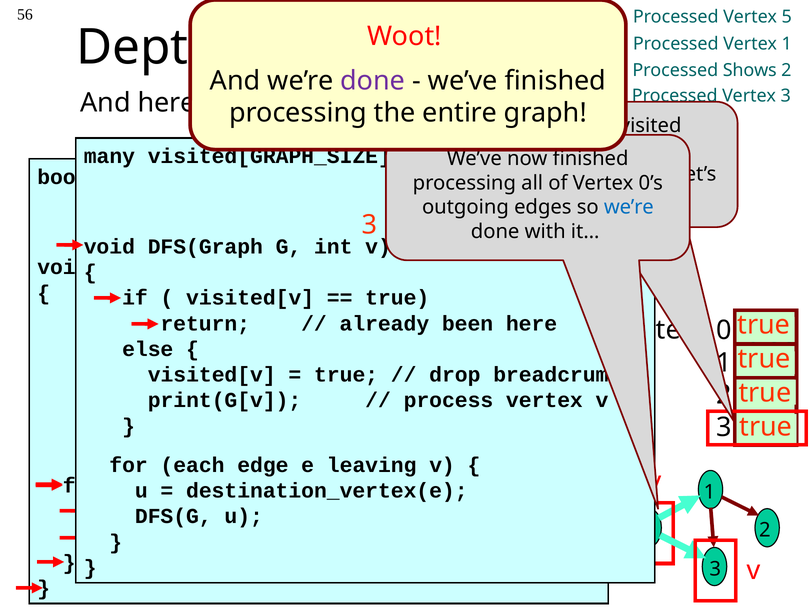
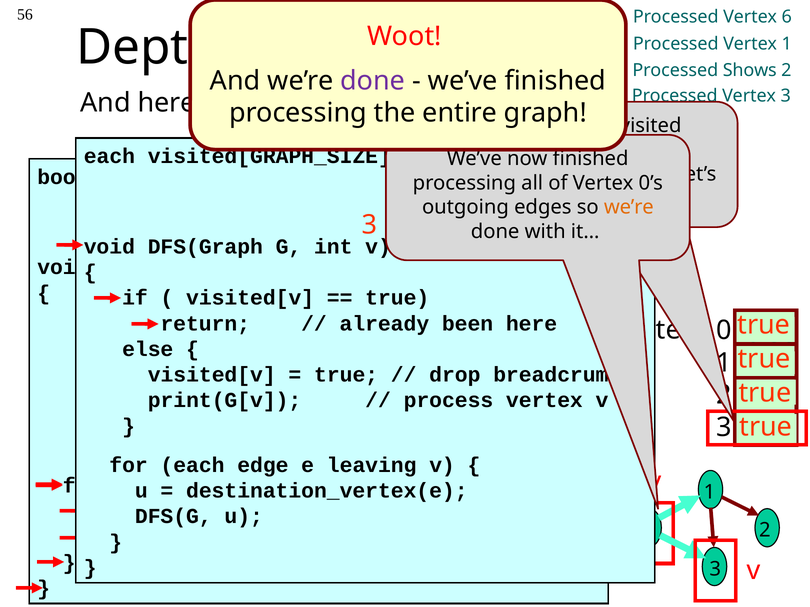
5: 5 -> 6 (787, 17)
many: many -> each (109, 156)
we’re colour: blue -> orange (629, 207)
